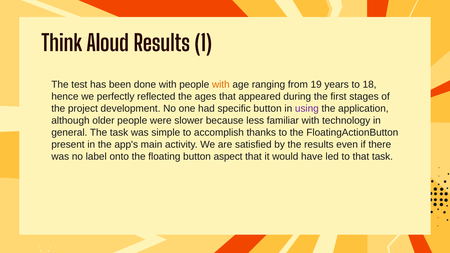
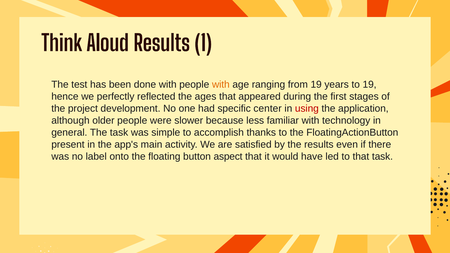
to 18: 18 -> 19 (370, 85)
specific button: button -> center (268, 109)
using colour: purple -> red (307, 109)
